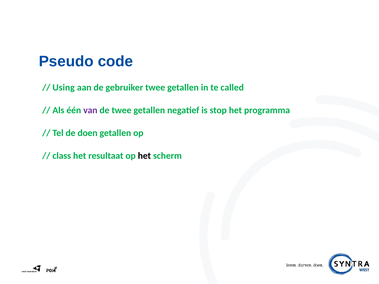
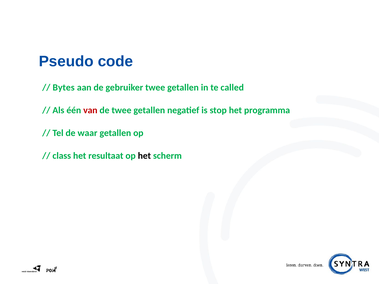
Using: Using -> Bytes (64, 88)
van colour: purple -> red (90, 110)
doen: doen -> waar (88, 133)
